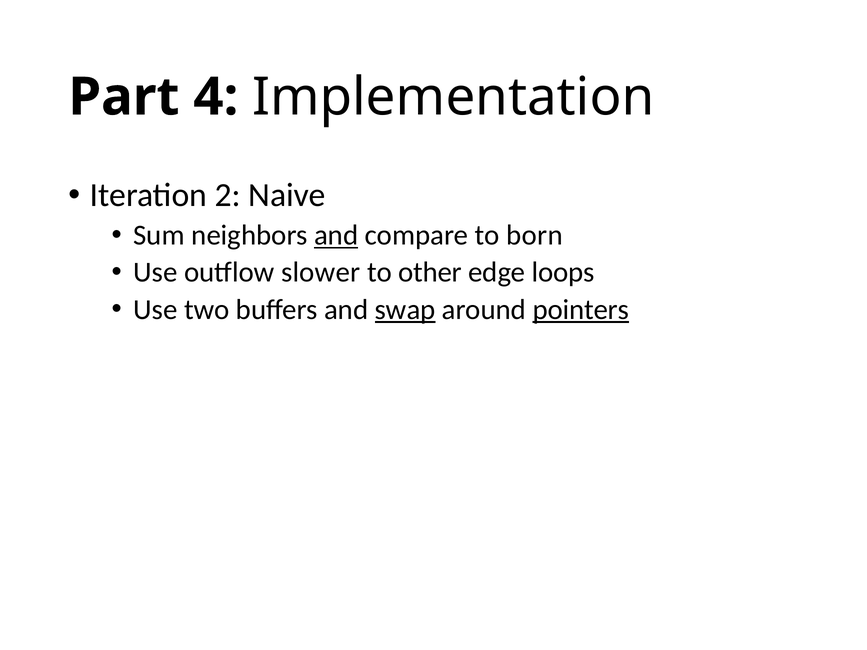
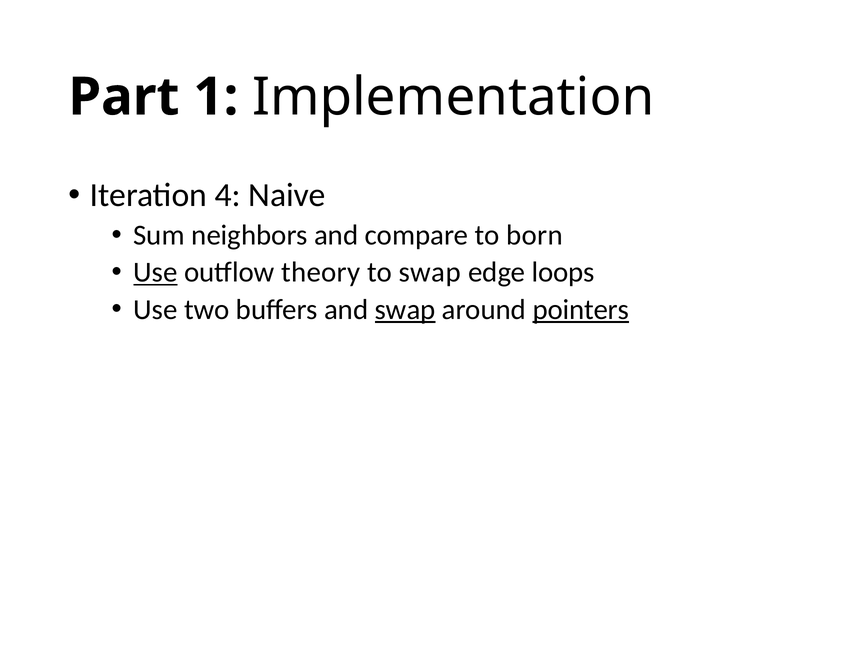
4: 4 -> 1 (216, 97)
2: 2 -> 4 (228, 195)
and underline: present -> none (336, 235)
Use underline: none -> present (155, 273)
slower: slower -> theory (321, 273)
to other: other -> swap (430, 273)
